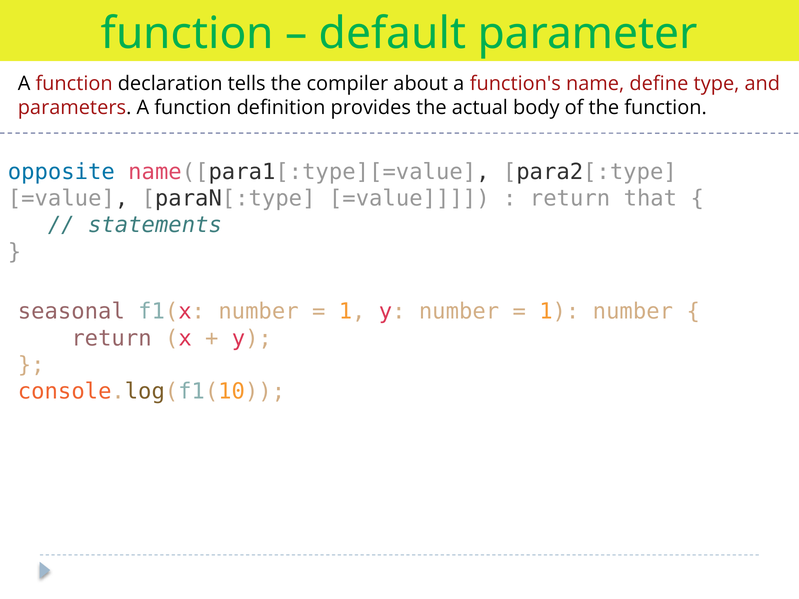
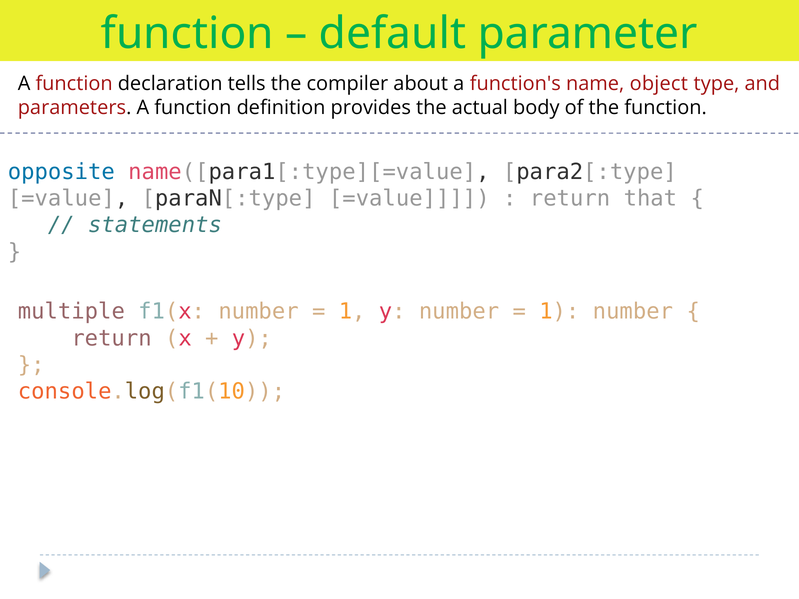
define: define -> object (659, 84)
seasonal: seasonal -> multiple (71, 312)
